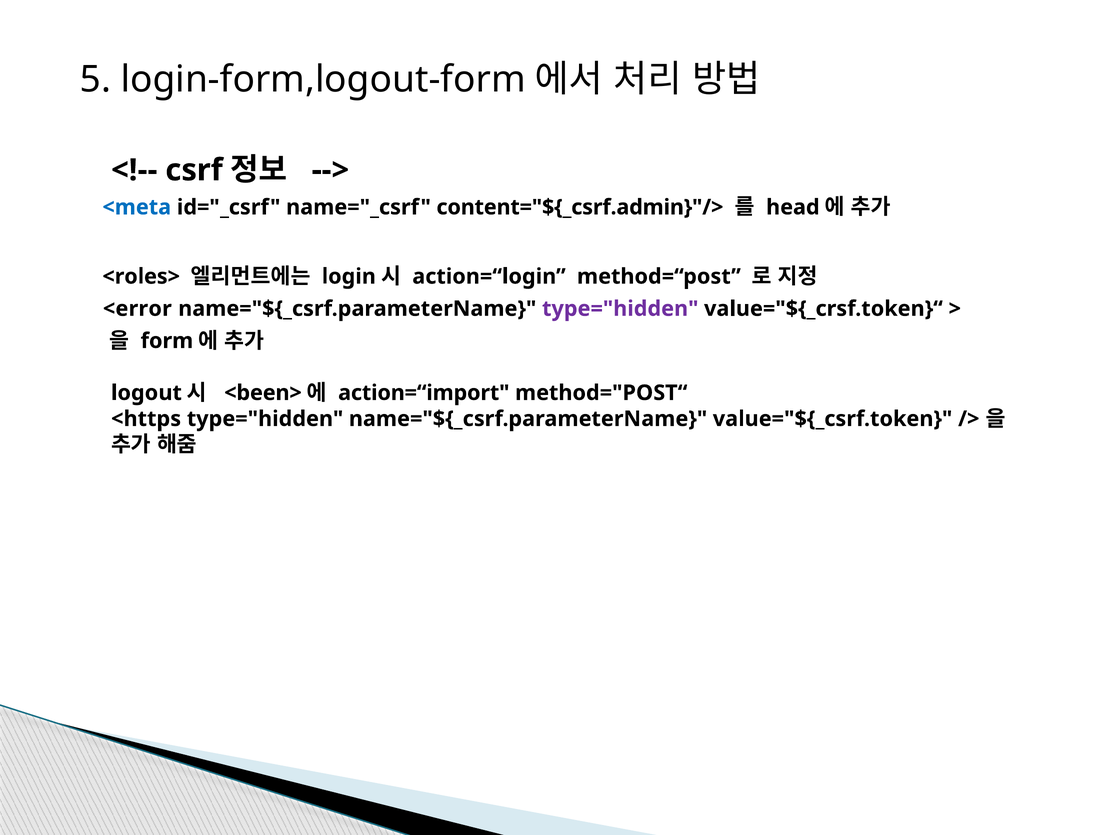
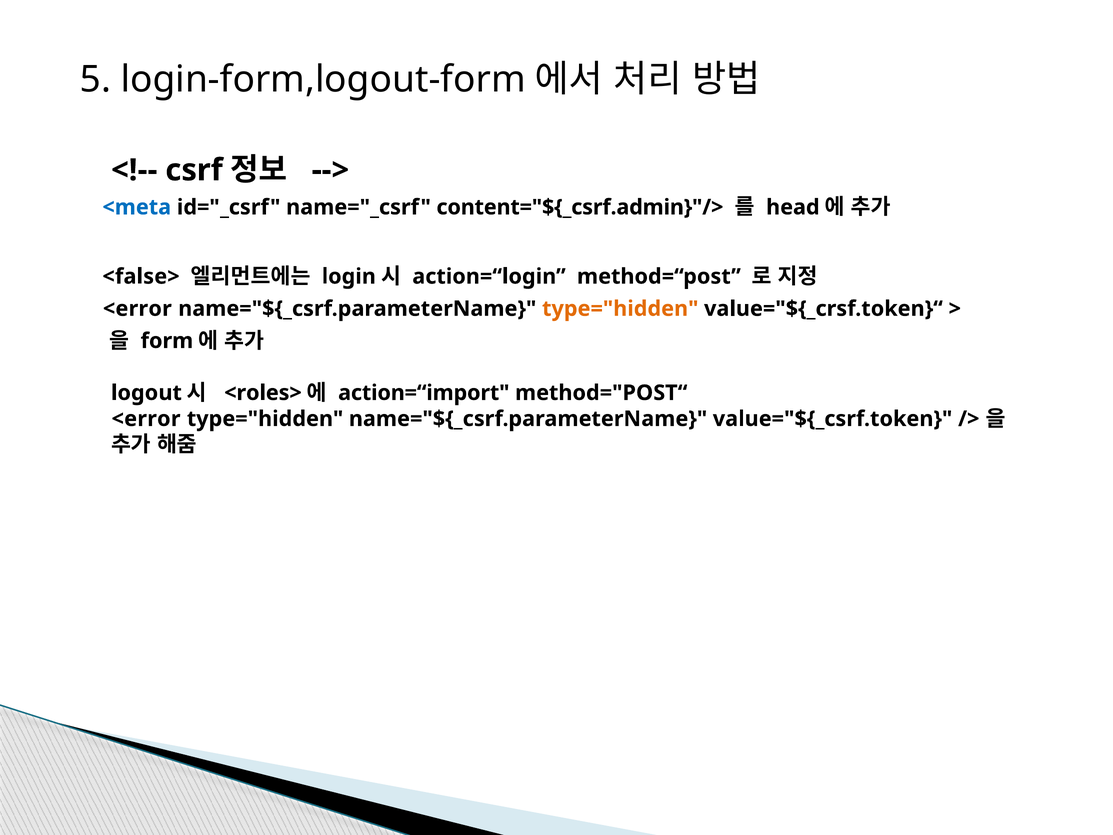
<roles>: <roles> -> <false> (141, 276)
type="hidden colour: purple -> orange (620, 309)
<been>: <been> -> <roles> (263, 393)
<https: <https -> <error (146, 419)
